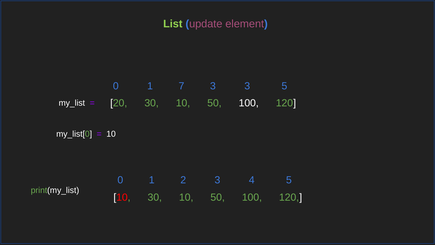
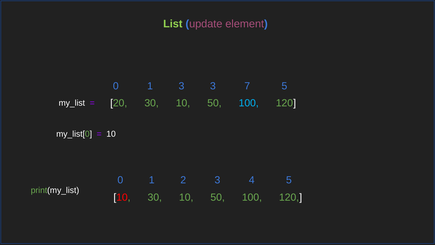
1 7: 7 -> 3 (182, 86)
3 3: 3 -> 7 (247, 86)
100 colour: white -> light blue (249, 103)
